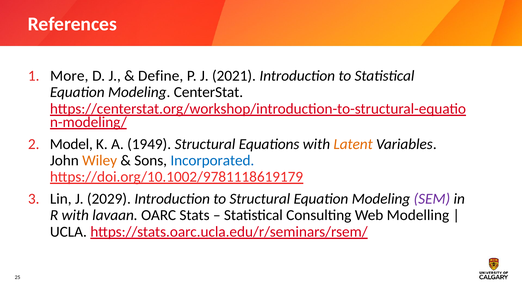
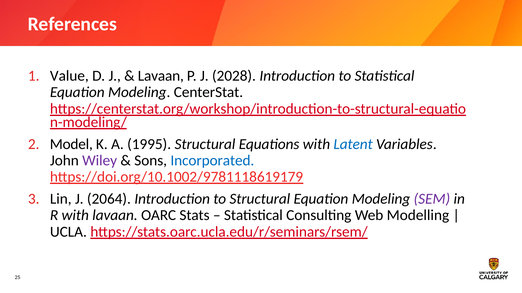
More: More -> Value (69, 76)
Define: Define -> Lavaan (161, 76)
2021: 2021 -> 2028 (234, 76)
1949: 1949 -> 1995 (149, 144)
Latent colour: orange -> blue (353, 144)
Wiley colour: orange -> purple (100, 161)
2029: 2029 -> 2064 (109, 199)
